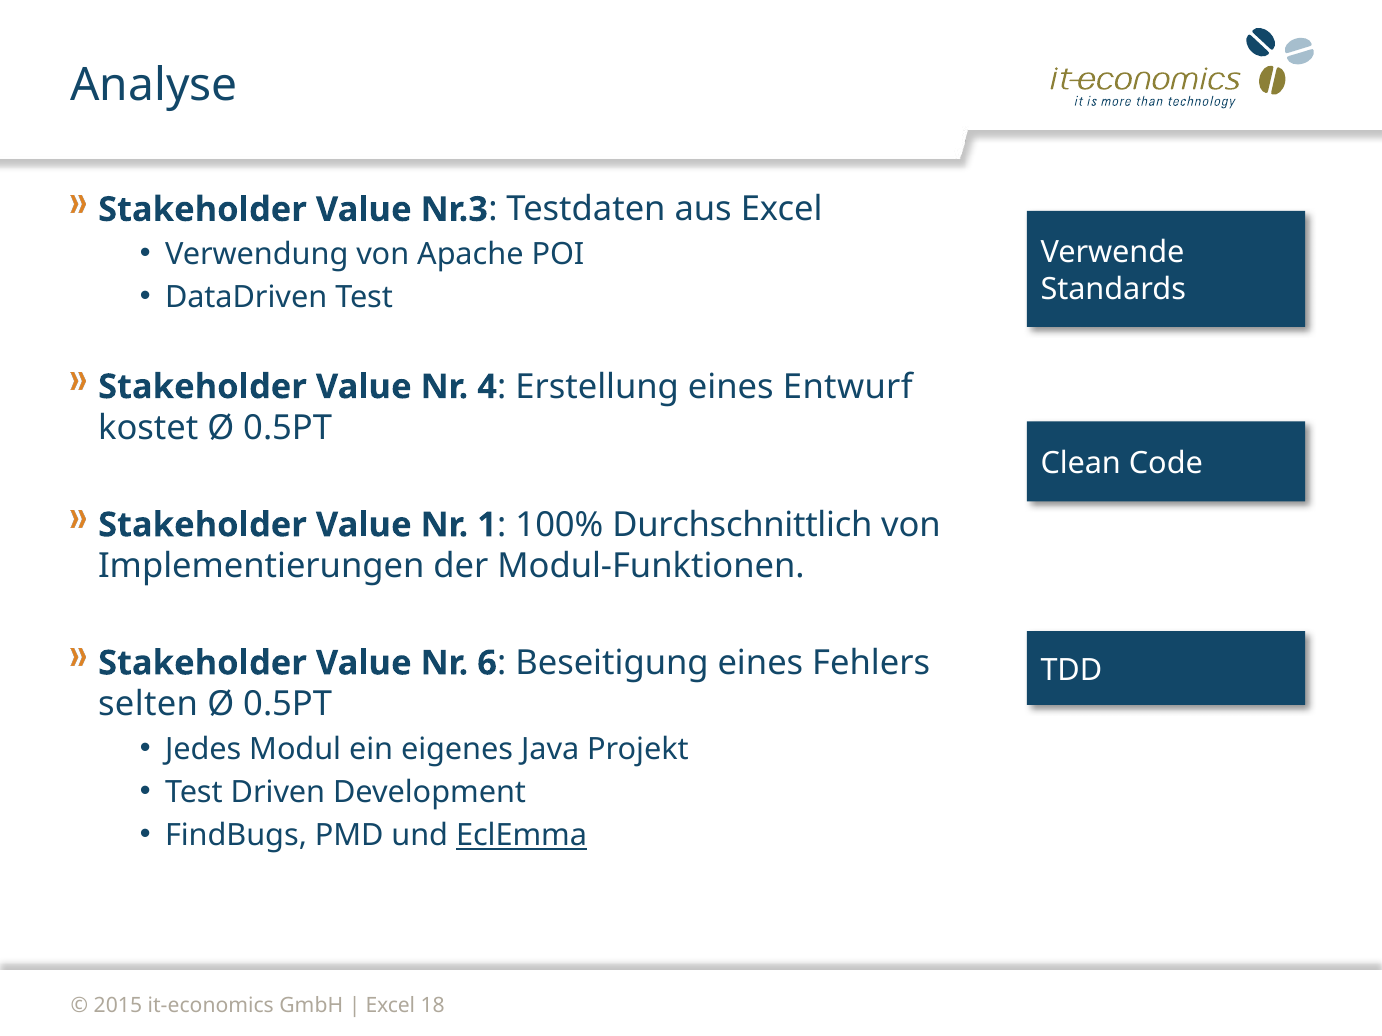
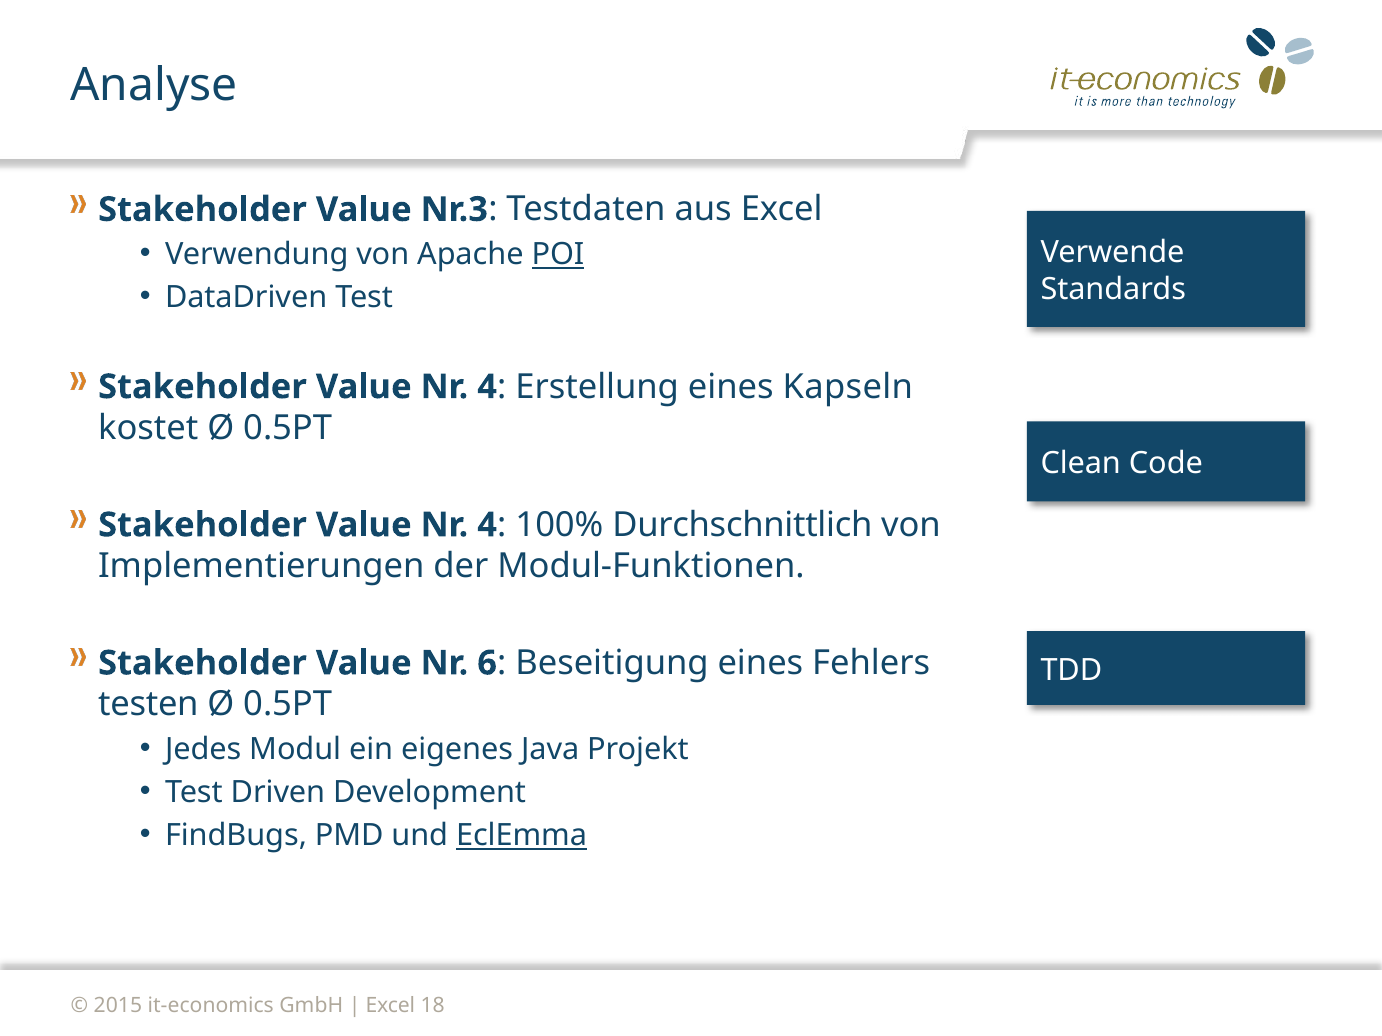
POI underline: none -> present (558, 255)
Entwurf: Entwurf -> Kapseln (848, 387)
1: 1 -> 4 (487, 525)
selten: selten -> testen (148, 705)
